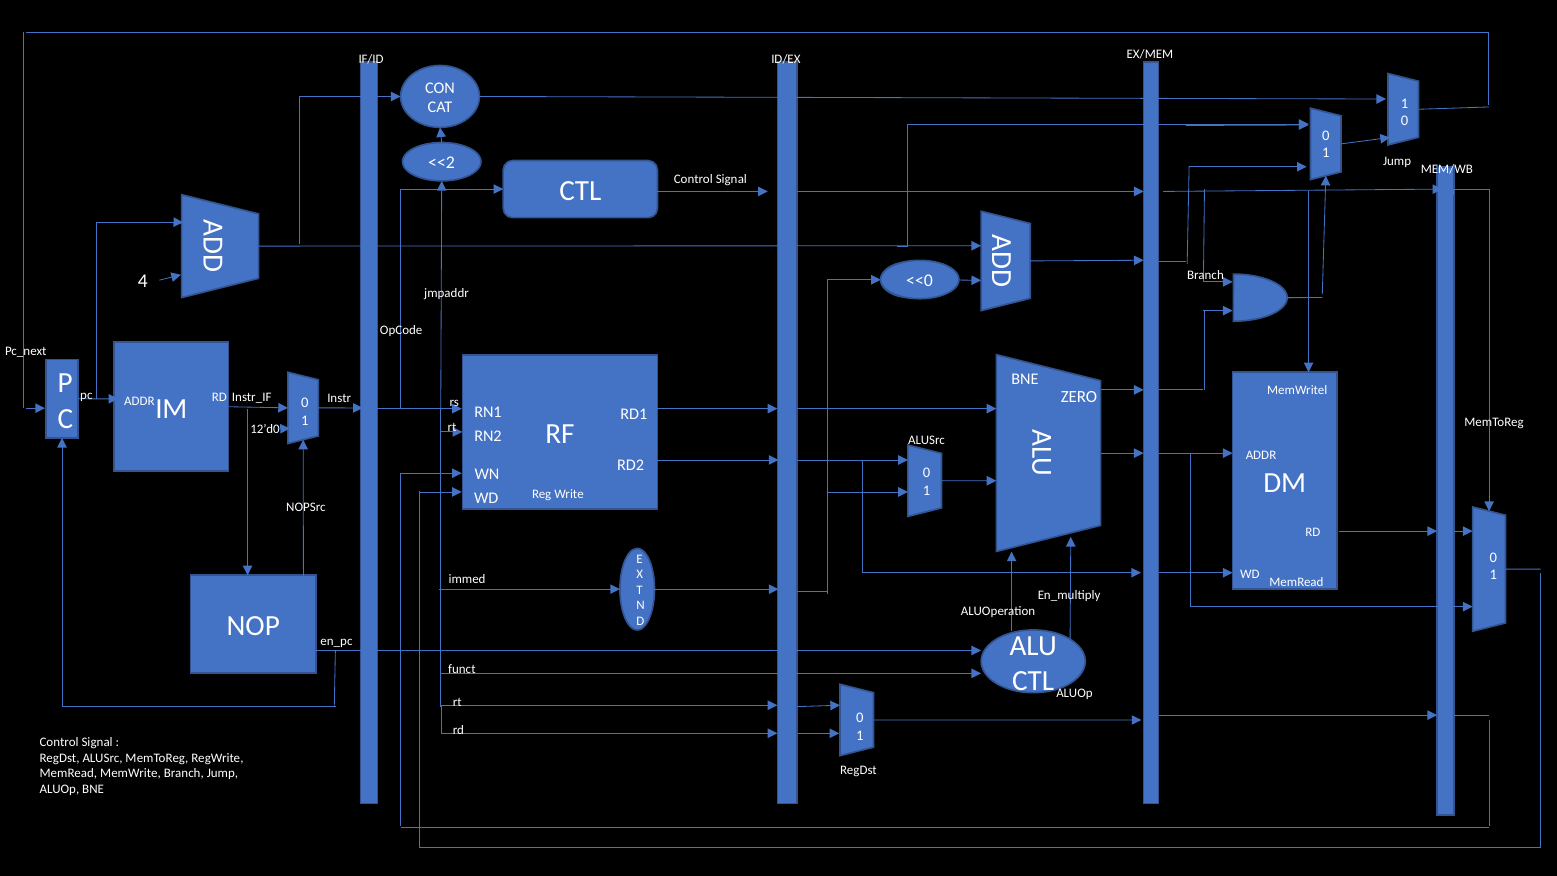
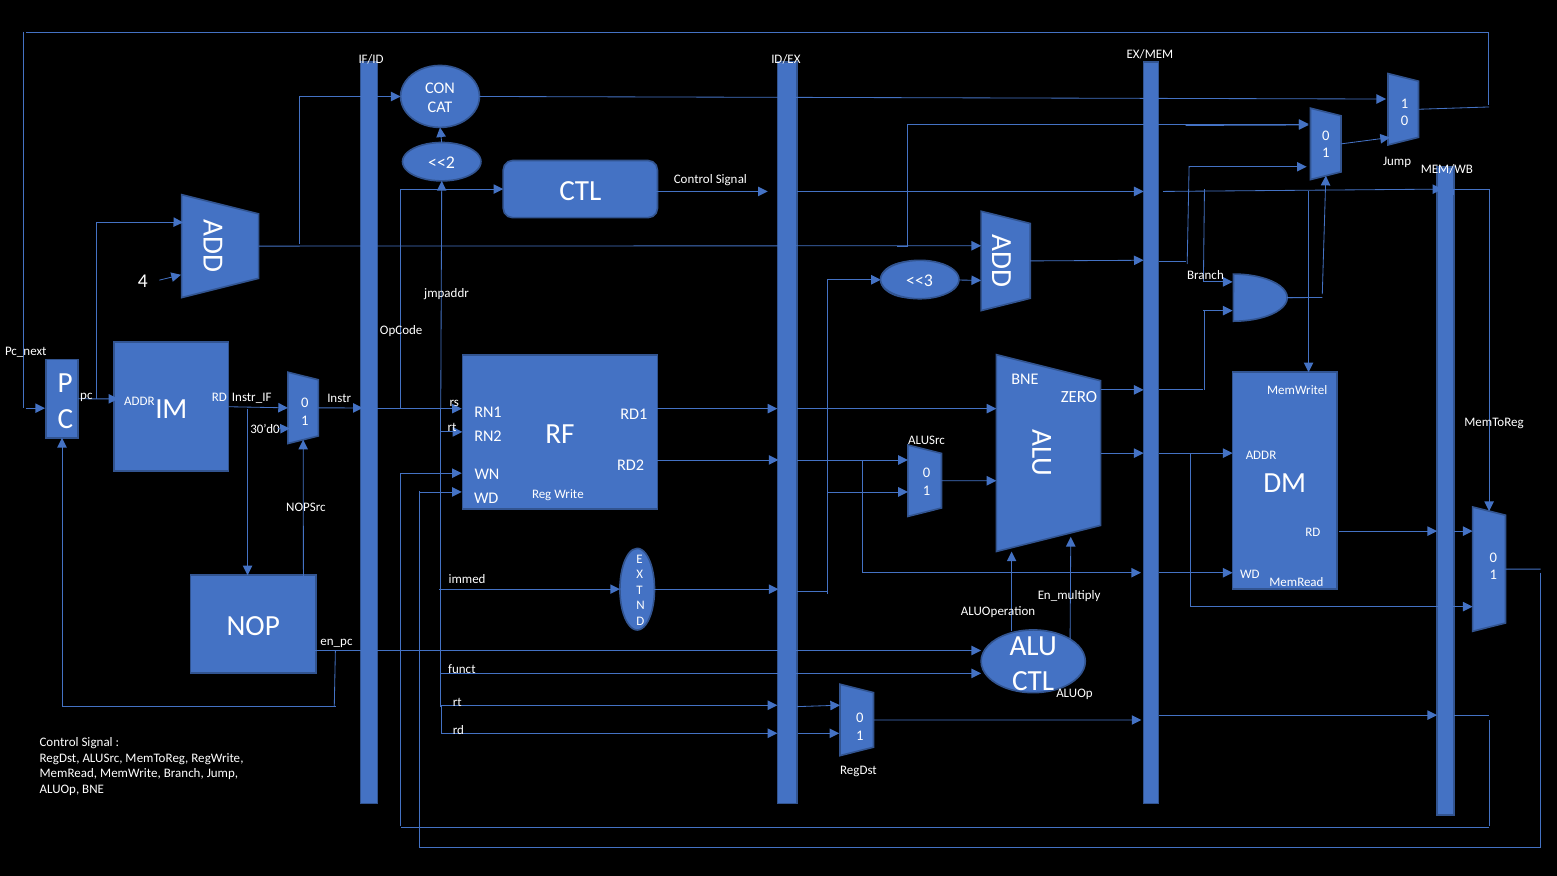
<<0: <<0 -> <<3 (920, 281)
12’d0: 12’d0 -> 30’d0 (265, 429)
